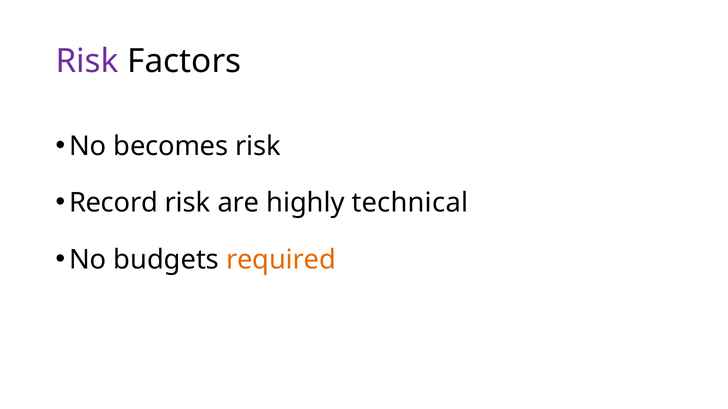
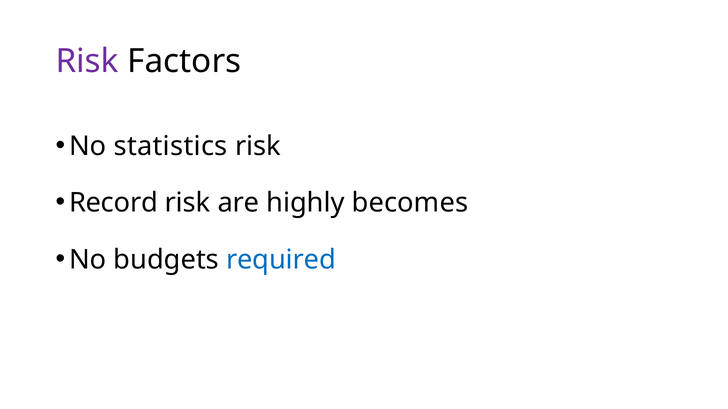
becomes: becomes -> statistics (171, 146)
technical: technical -> becomes (410, 203)
required colour: orange -> blue (281, 260)
